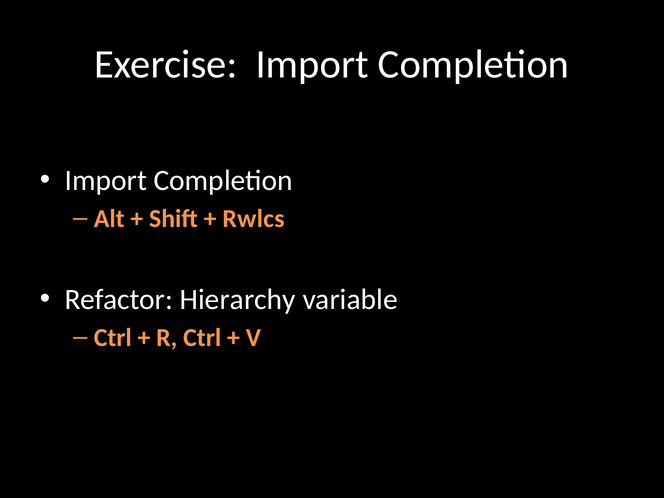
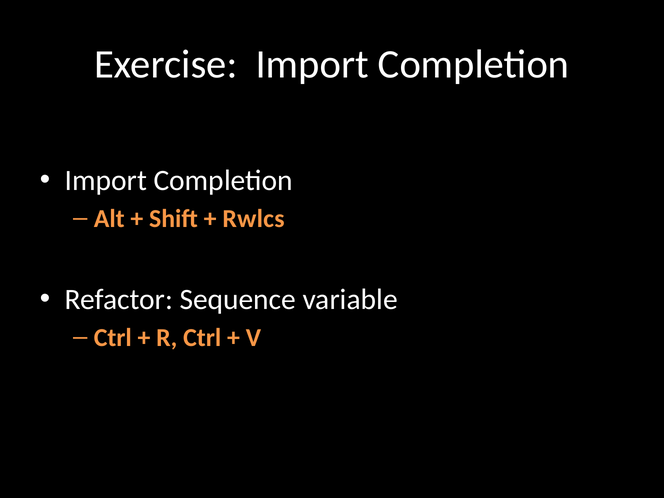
Hierarchy: Hierarchy -> Sequence (238, 299)
